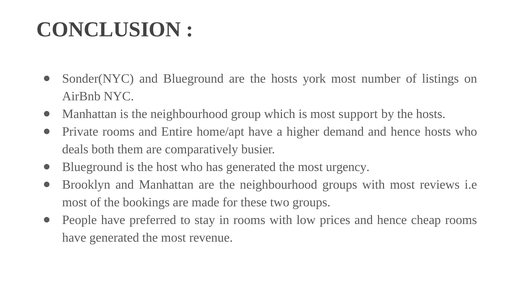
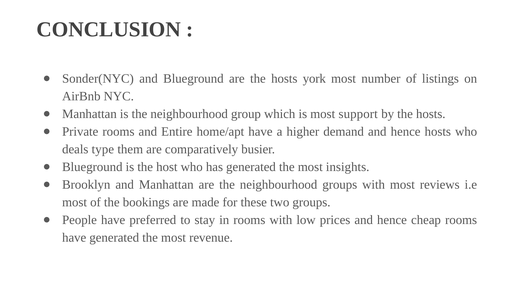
both: both -> type (103, 149)
urgency: urgency -> insights (348, 167)
